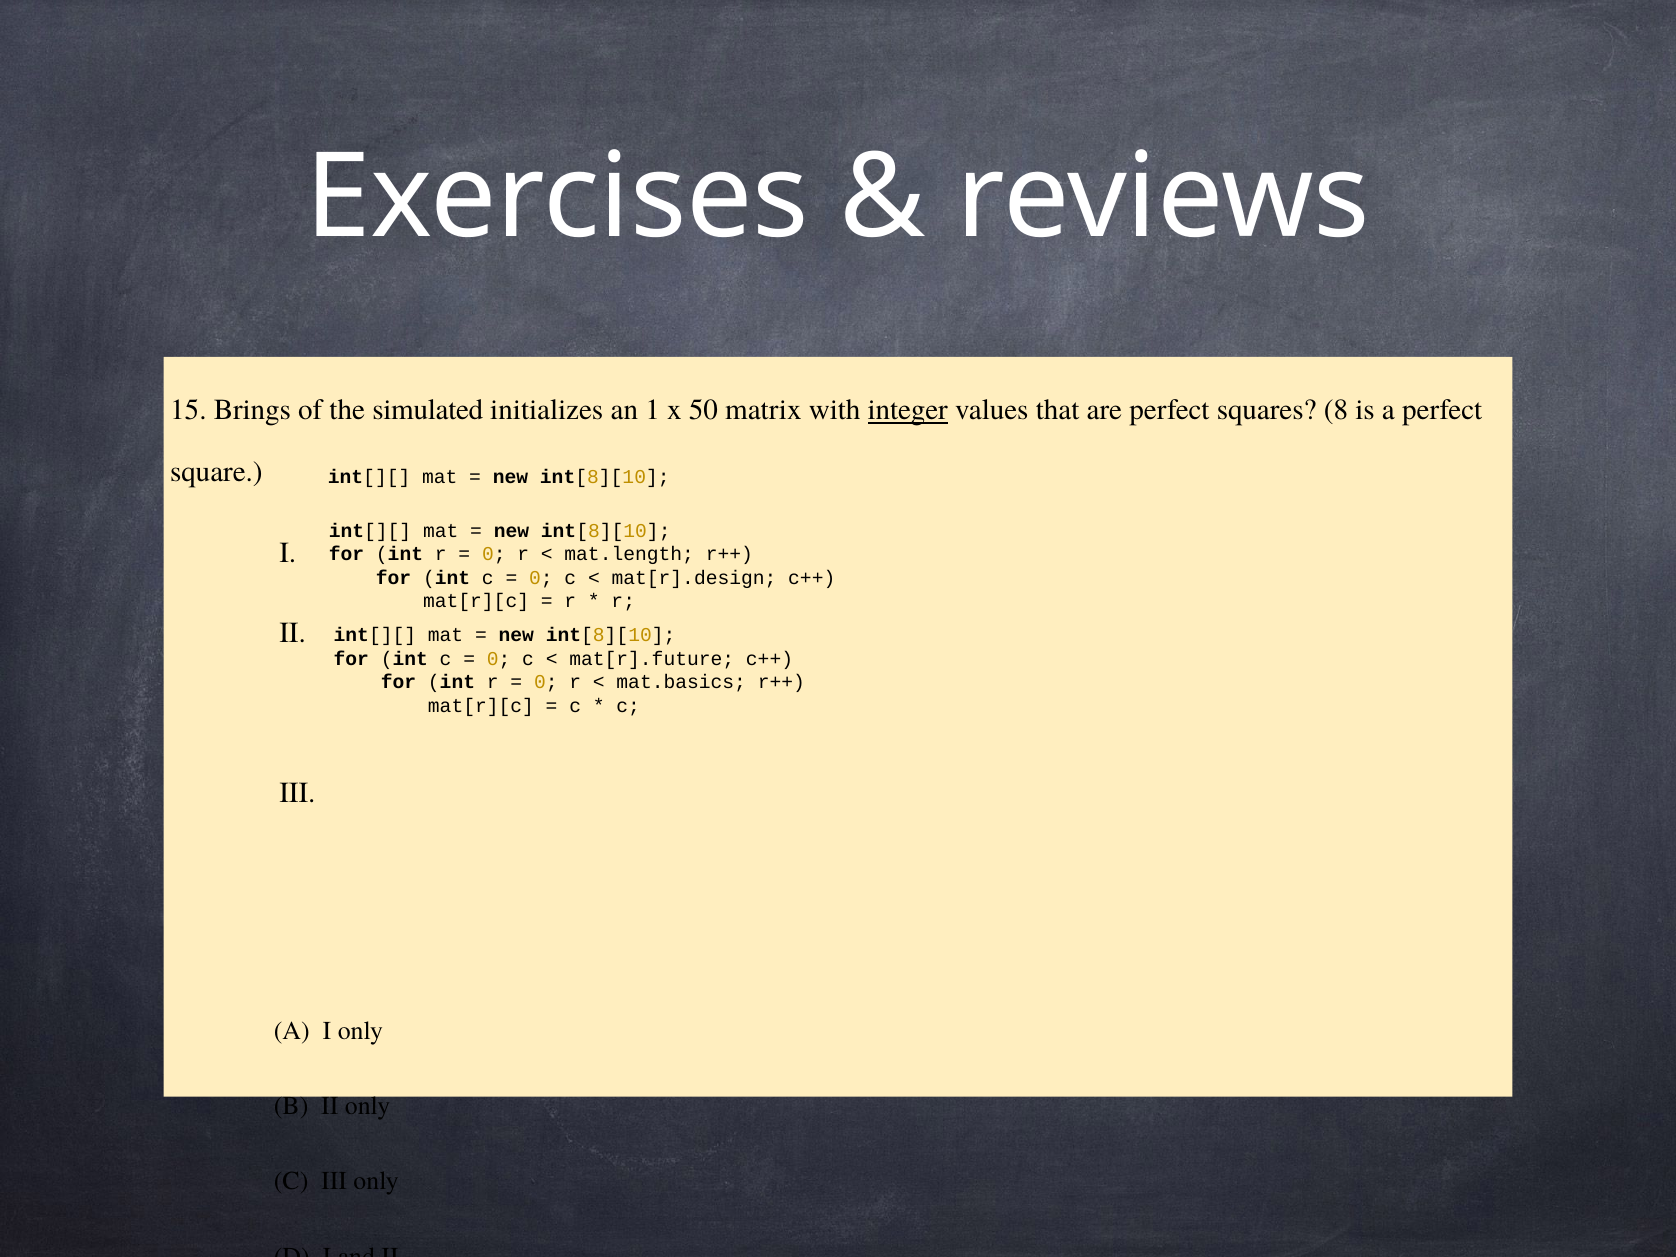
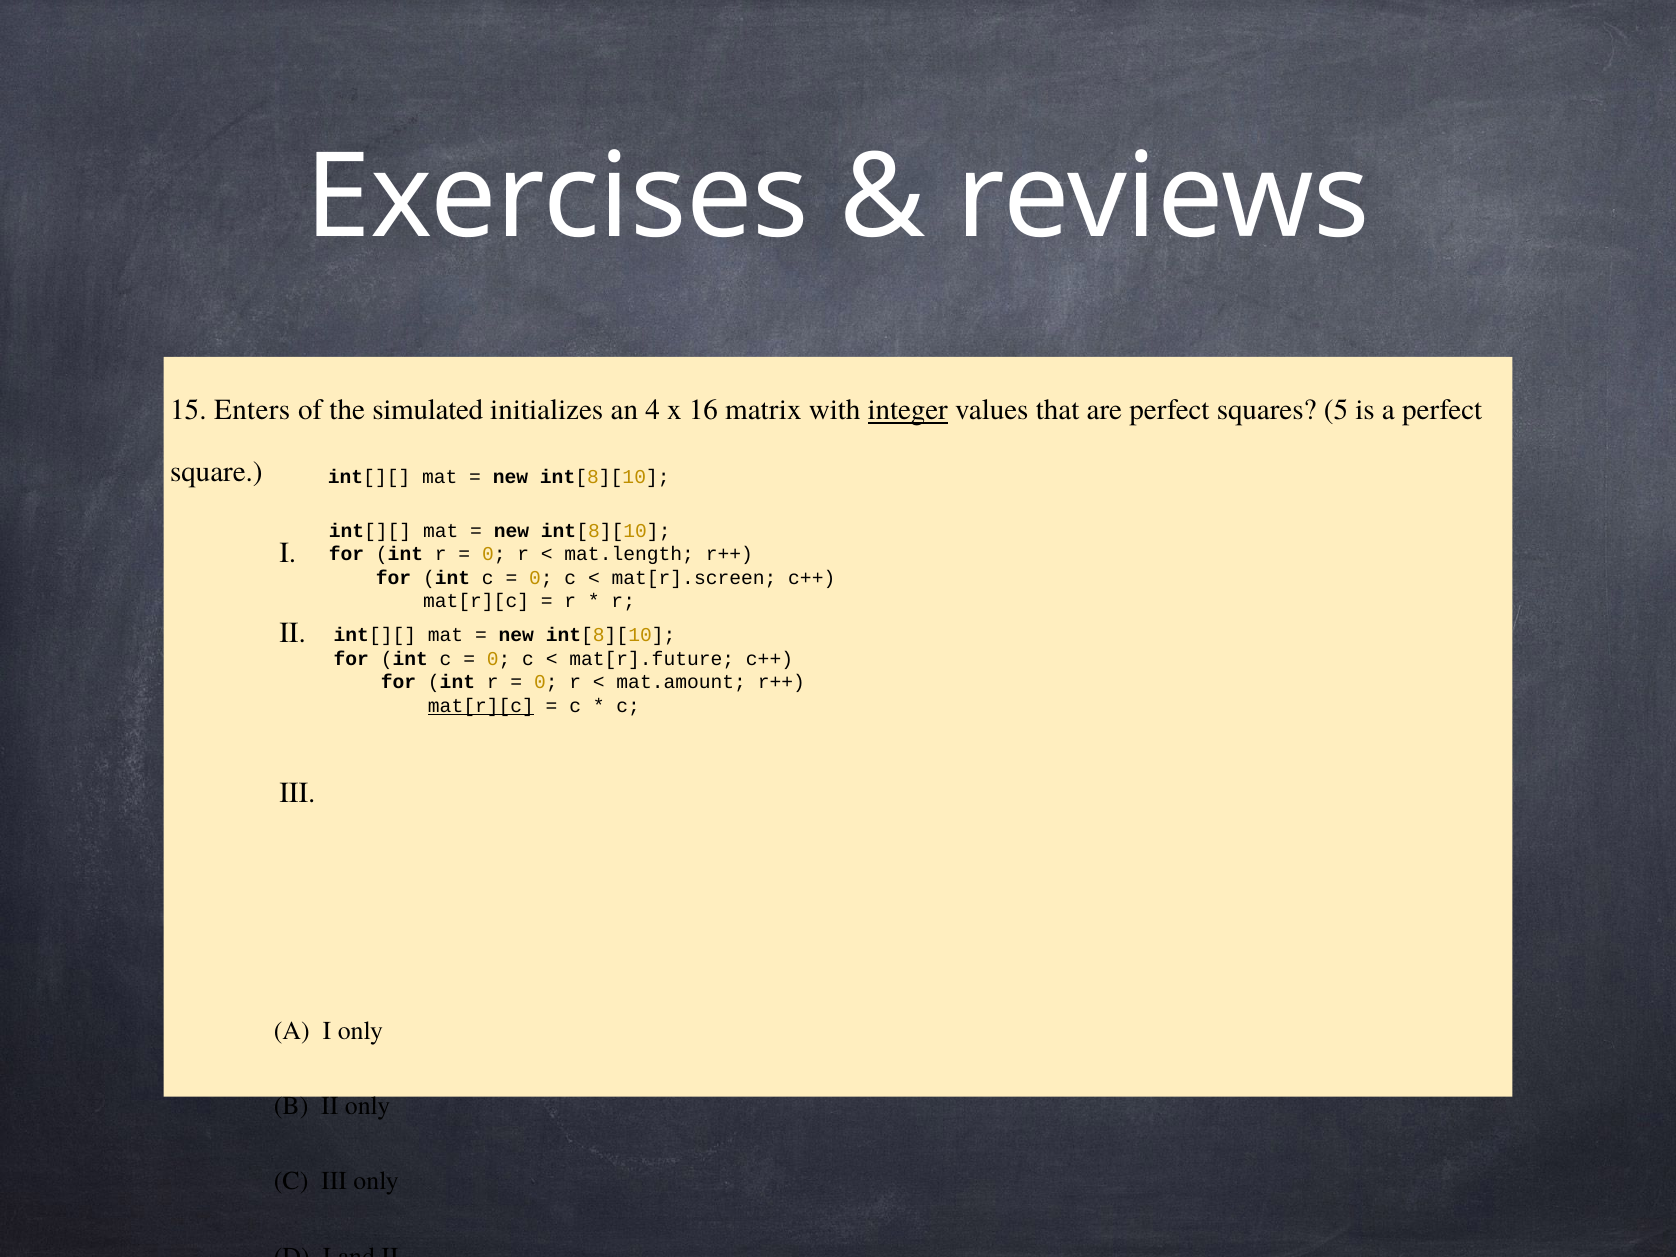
Brings: Brings -> Enters (252, 410)
1: 1 -> 4 (653, 410)
50: 50 -> 16 (703, 410)
8: 8 -> 5 (1336, 410)
mat[r].design: mat[r].design -> mat[r].screen (694, 578)
mat.basics: mat.basics -> mat.amount (681, 682)
mat[r][c underline: none -> present (481, 706)
